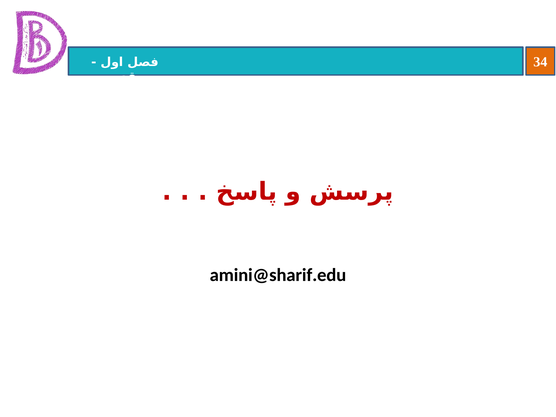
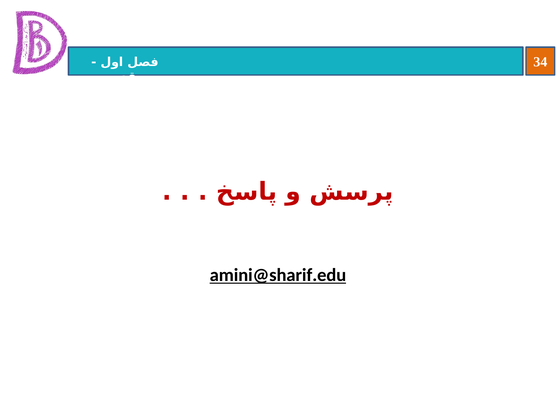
amini@sharif.edu underline: none -> present (278, 275)
